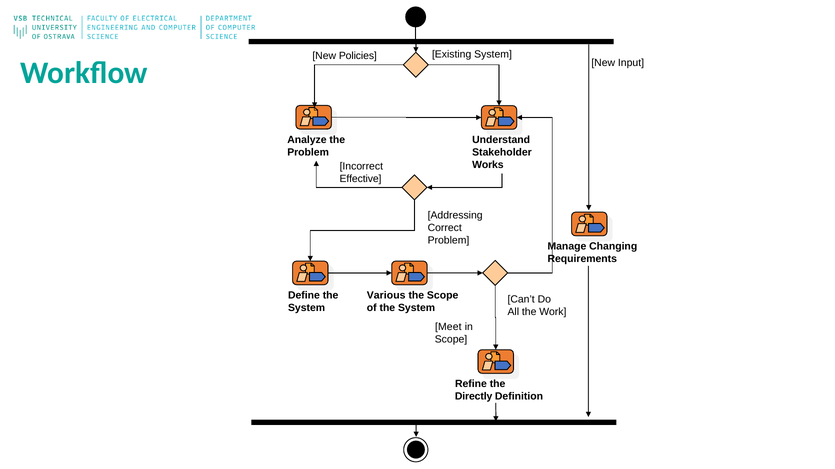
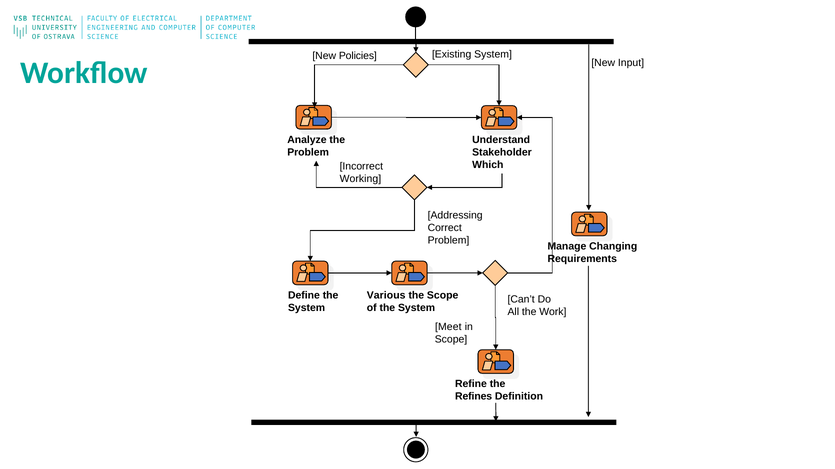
Works: Works -> Which (488, 165)
Effective: Effective -> Working (360, 179)
Directly: Directly -> Refines (474, 397)
